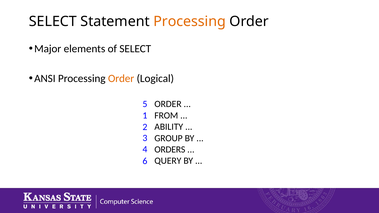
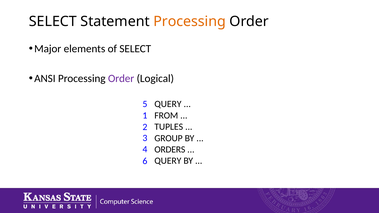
Order colour: orange -> purple (121, 78)
ORDER: ORDER -> QUERY (168, 104)
ABILITY: ABILITY -> TUPLES (169, 127)
